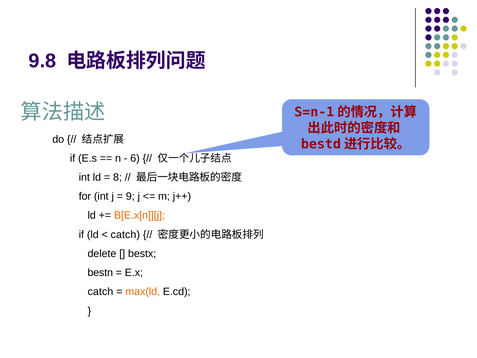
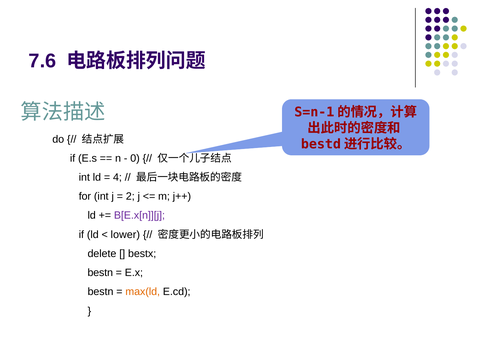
9.8: 9.8 -> 7.6 (42, 61)
6: 6 -> 0 (135, 158)
8: 8 -> 4 (117, 177)
9: 9 -> 2 (130, 196)
B[E.x[n]][j colour: orange -> purple (139, 215)
catch: catch -> lower (125, 234)
catch: catch -> bestn (101, 292)
